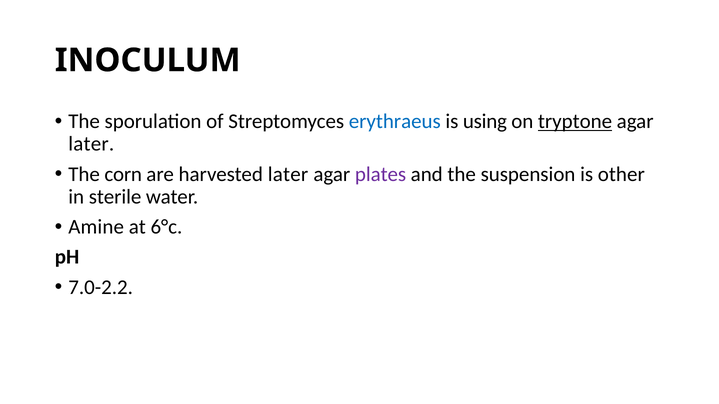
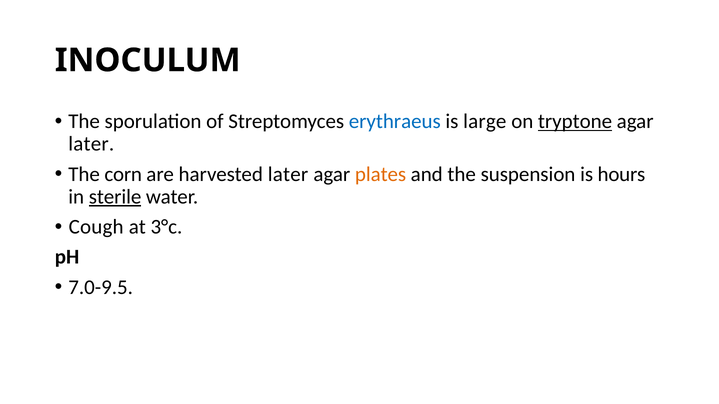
using: using -> large (485, 122)
plates colour: purple -> orange (381, 174)
other: other -> hours (621, 174)
sterile underline: none -> present (115, 197)
Amine: Amine -> Cough (96, 227)
6°c: 6°c -> 3°c (166, 227)
7.0-2.2: 7.0-2.2 -> 7.0-9.5 (101, 287)
